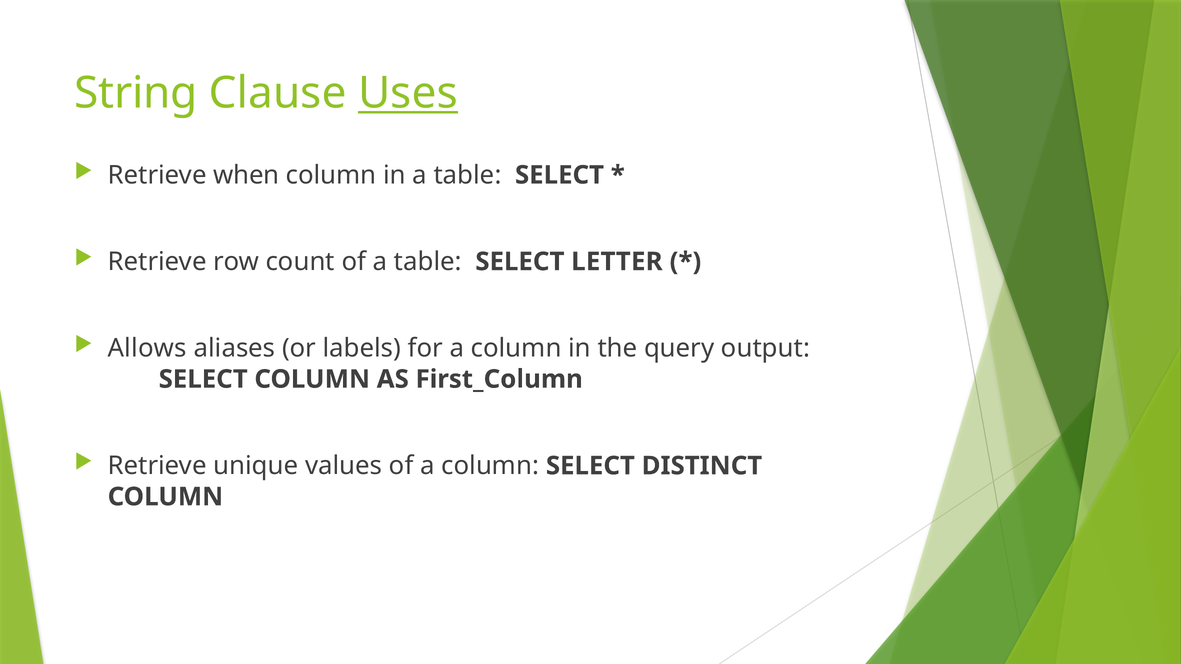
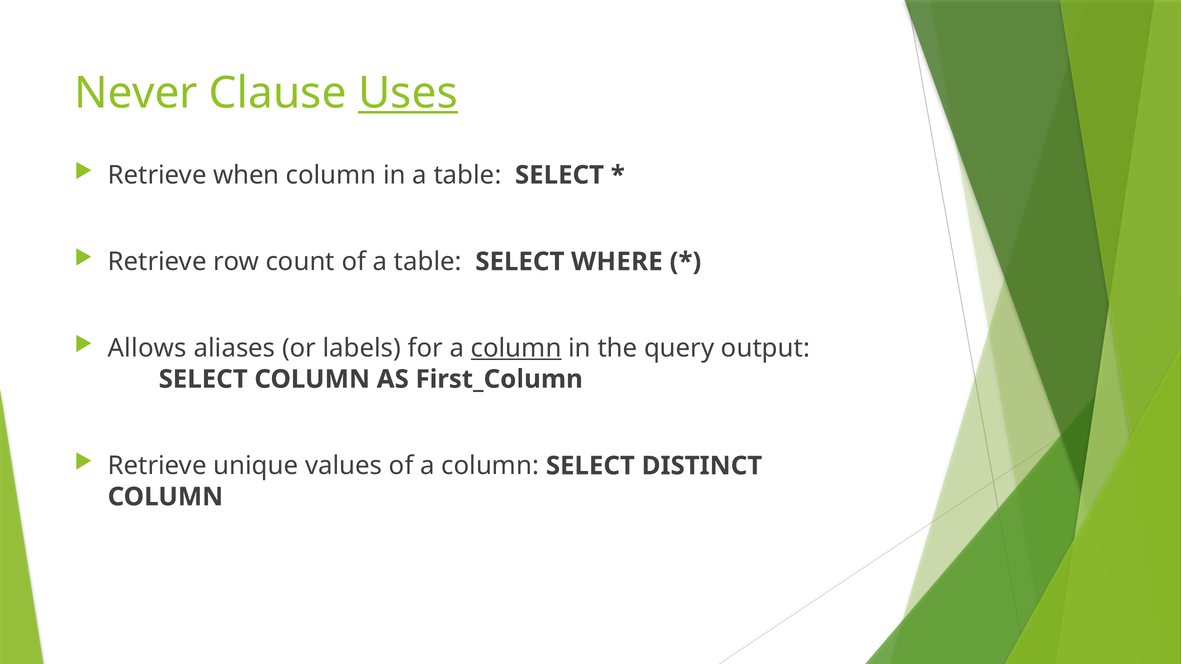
String: String -> Never (136, 93)
LETTER: LETTER -> WHERE (617, 262)
column underline: none -> present (516, 348)
